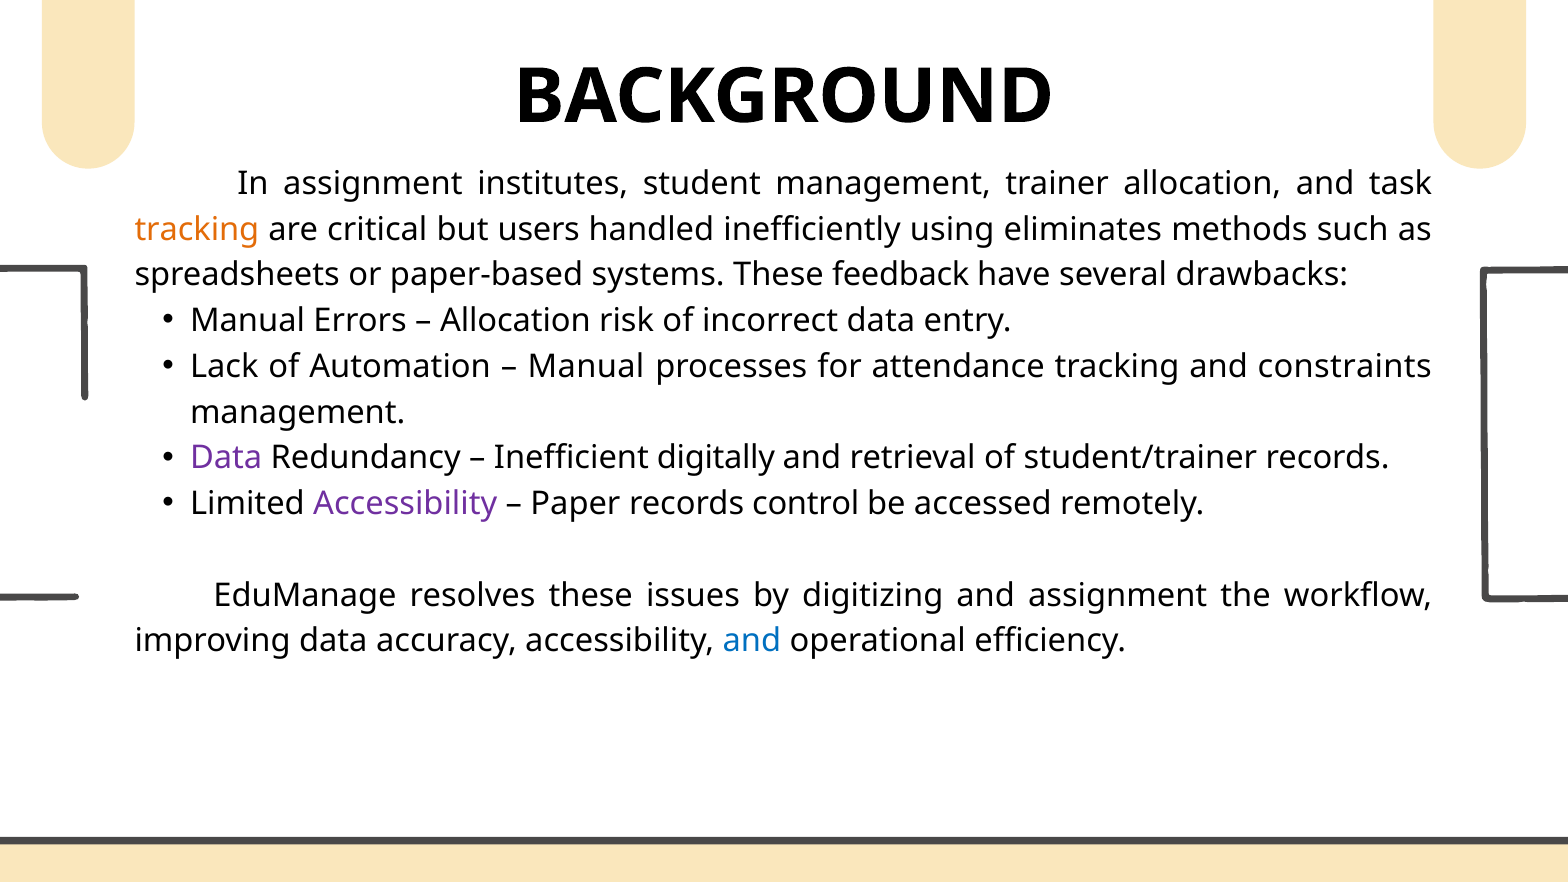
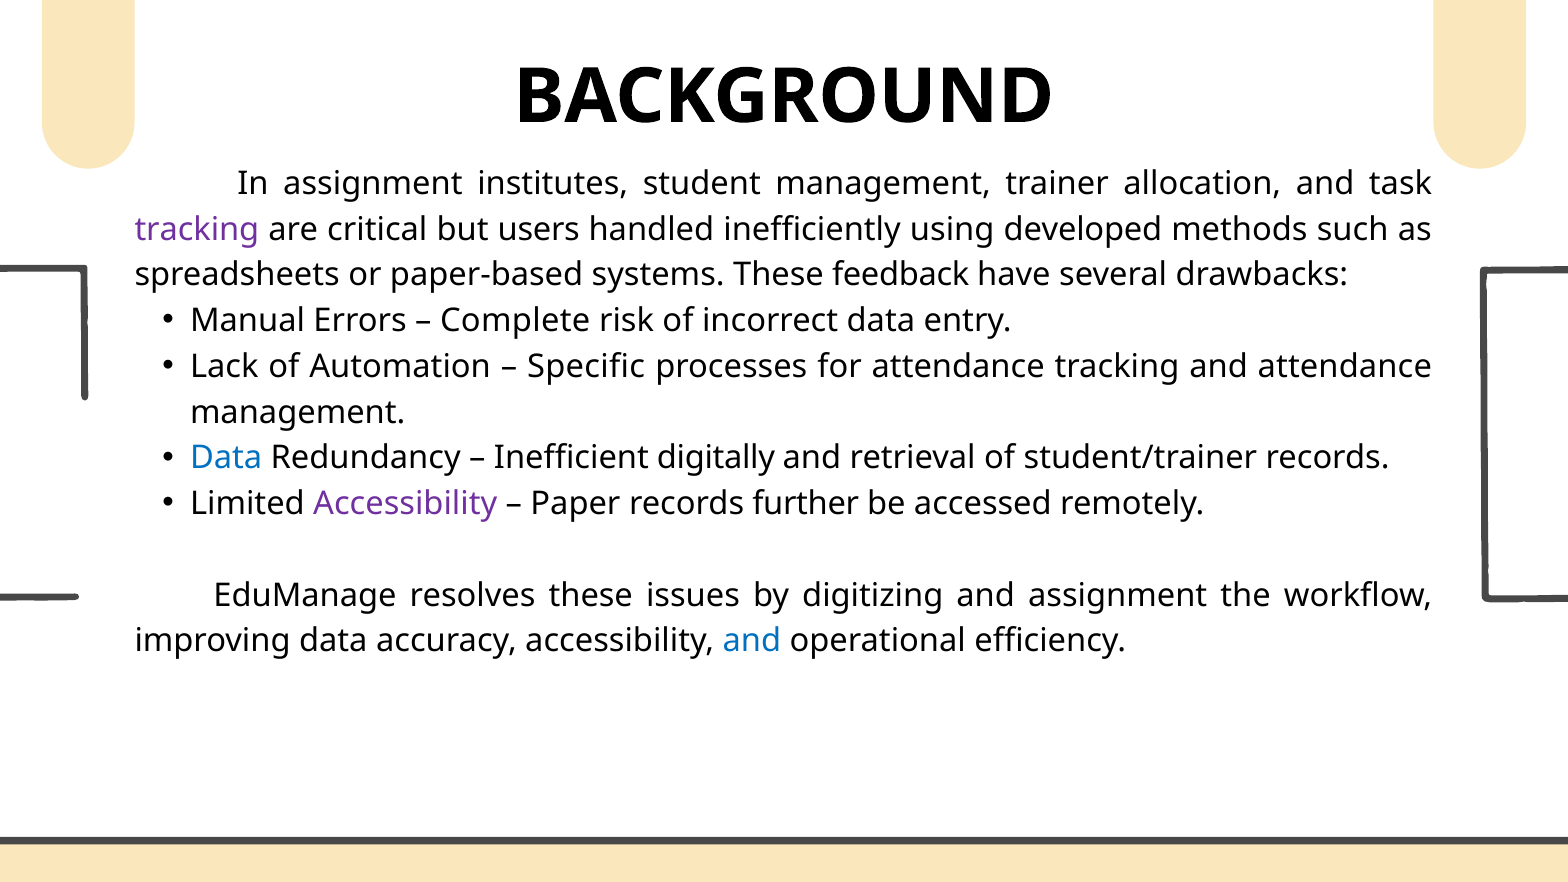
tracking colour: orange -> purple (197, 229)
eliminates: eliminates -> developed (1083, 229)
Allocation: Allocation -> Complete (515, 321)
Manual: Manual -> Specific (586, 367)
and constraints: constraints -> attendance (1345, 367)
Data colour: purple -> blue (226, 458)
control: control -> further (806, 504)
